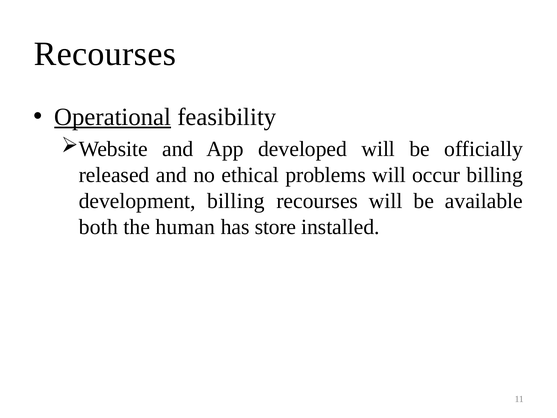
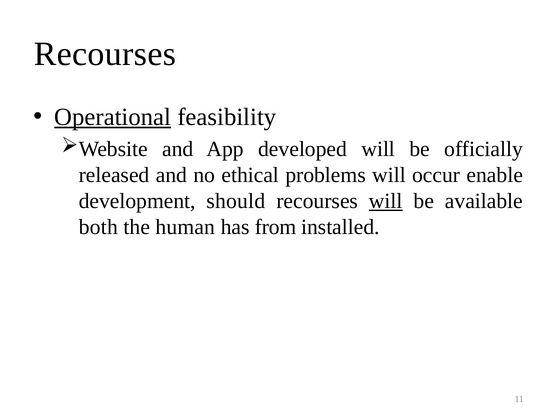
occur billing: billing -> enable (495, 175)
development billing: billing -> should (236, 201)
will underline: none -> present (386, 201)
store: store -> from (276, 227)
